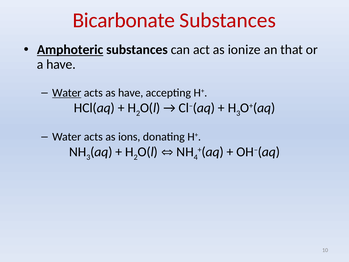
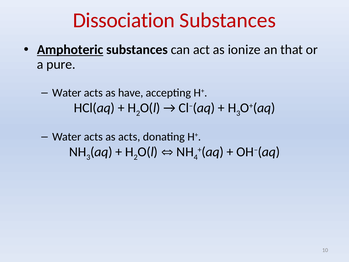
Bicarbonate: Bicarbonate -> Dissociation (124, 20)
a have: have -> pure (61, 64)
Water underline: present -> none (67, 93)
as ions: ions -> acts (129, 137)
